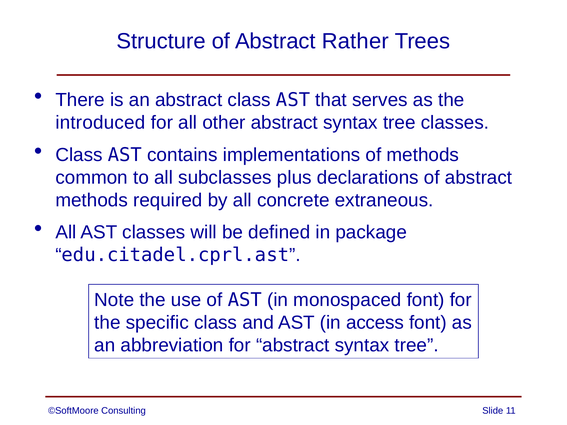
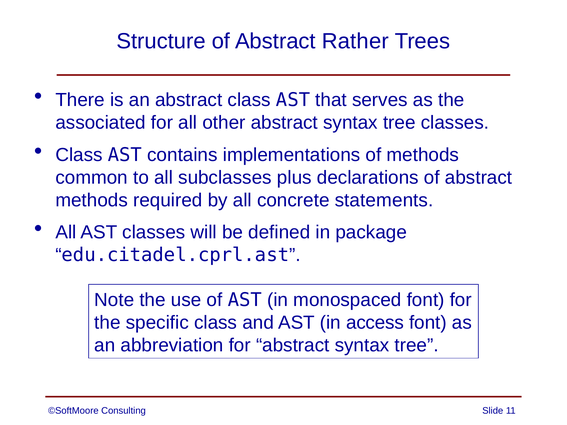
introduced: introduced -> associated (101, 123)
extraneous: extraneous -> statements (384, 200)
